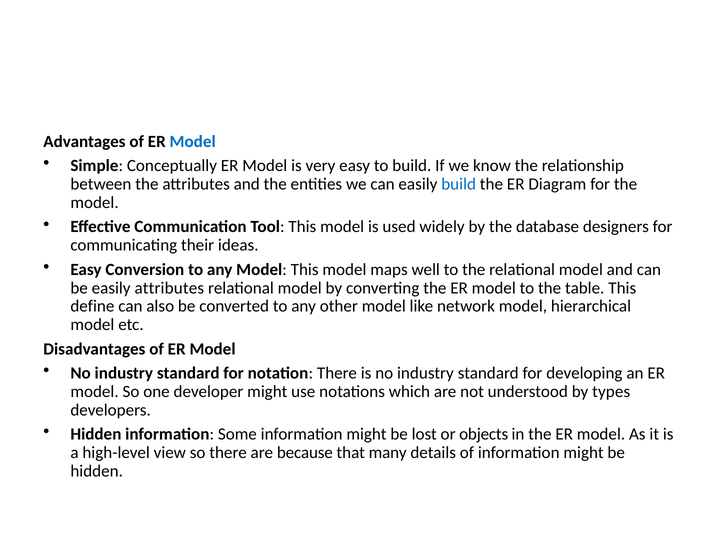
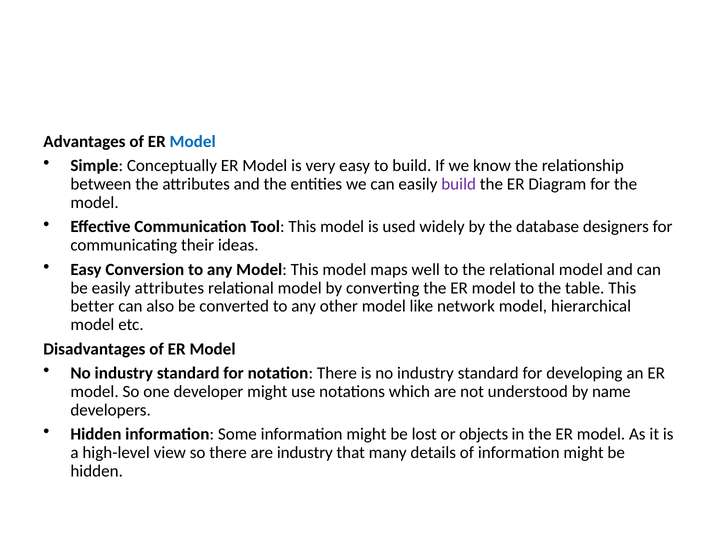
build colour: blue -> purple (459, 184)
define: define -> better (92, 306)
types: types -> name (611, 391)
are because: because -> industry (305, 452)
